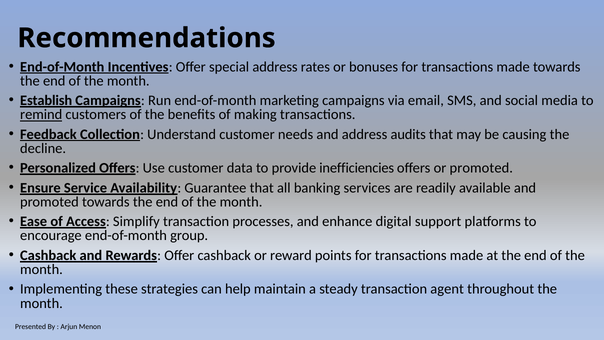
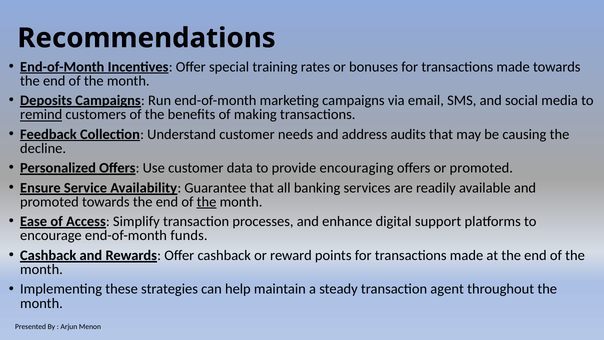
special address: address -> training (275, 67)
Establish: Establish -> Deposits (46, 100)
inefficiencies: inefficiencies -> encouraging (357, 168)
the underline: none -> present (207, 202)
group: group -> funds (189, 236)
